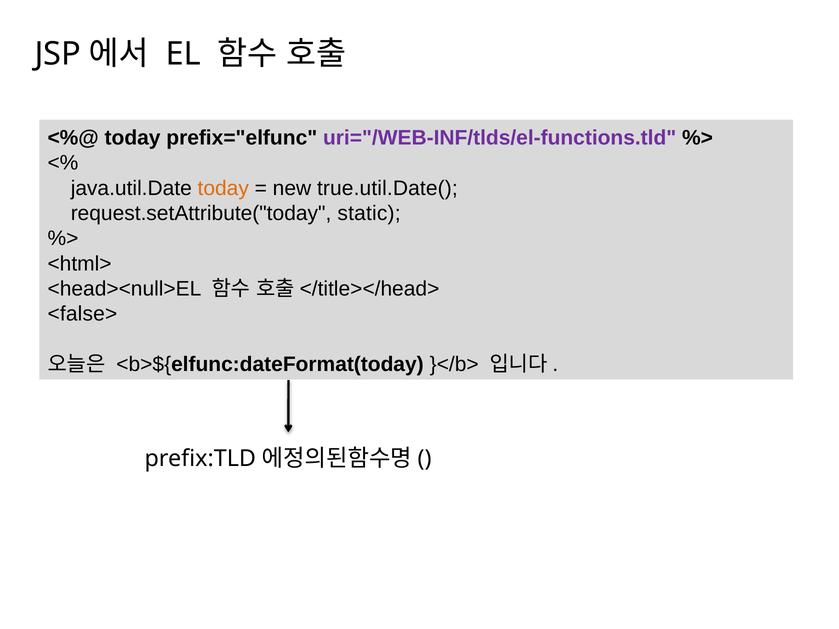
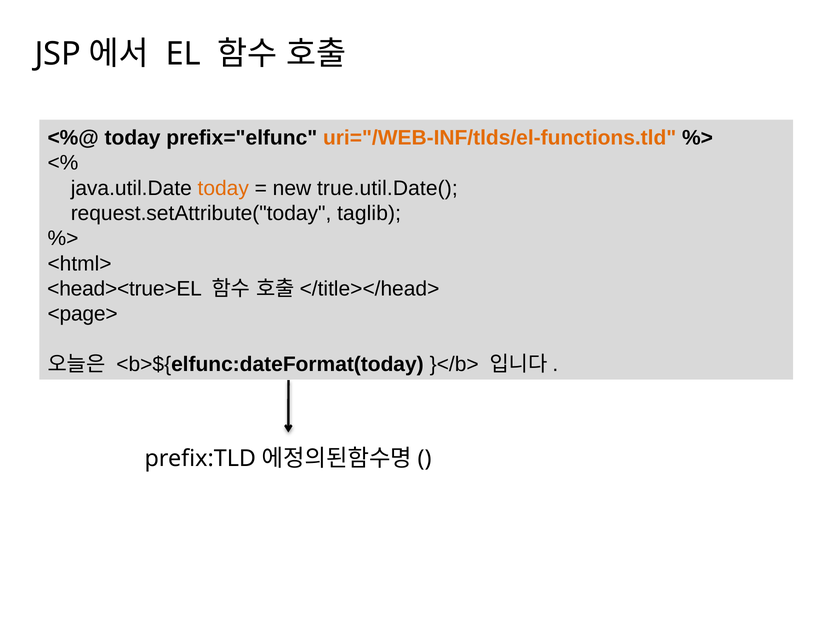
uri="/WEB-INF/tlds/el-functions.tld colour: purple -> orange (500, 138)
static: static -> taglib (369, 213)
<head><null>EL: <head><null>EL -> <head><true>EL (125, 289)
<false>: <false> -> <page> (83, 314)
